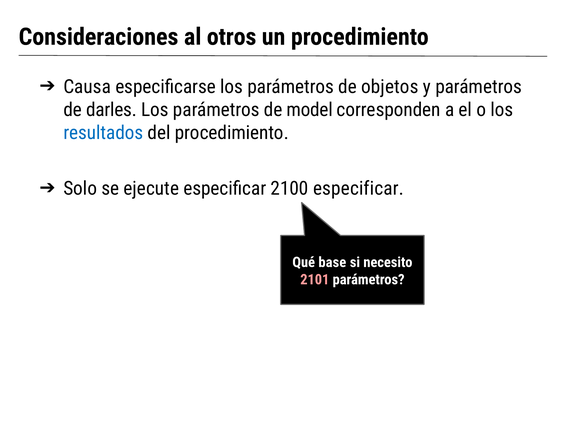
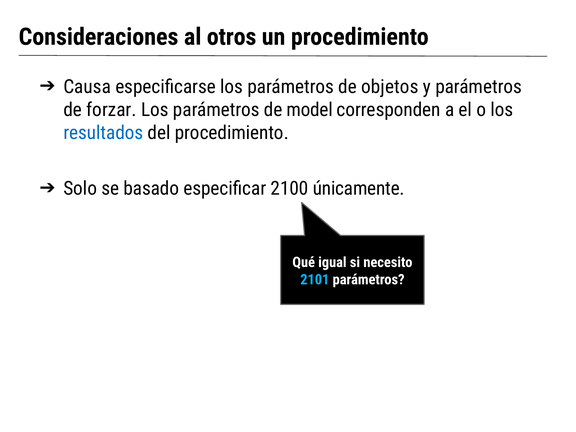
darles: darles -> forzar (111, 110)
ejecute: ejecute -> basado (151, 189)
2100 especificar: especificar -> únicamente (359, 189)
base: base -> igual (332, 262)
2101 colour: pink -> light blue (315, 280)
